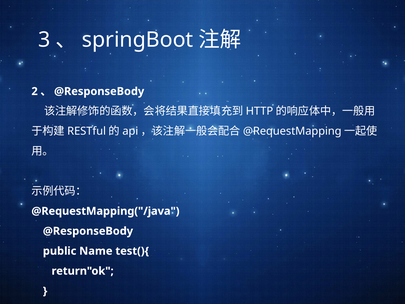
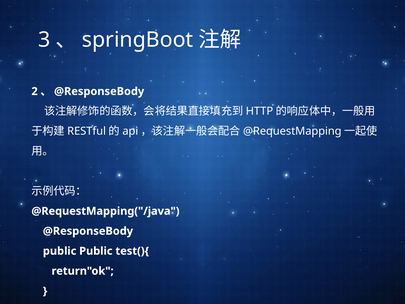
public Name: Name -> Public (96, 251)
